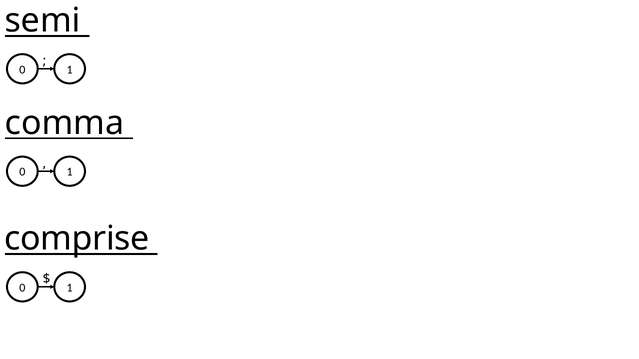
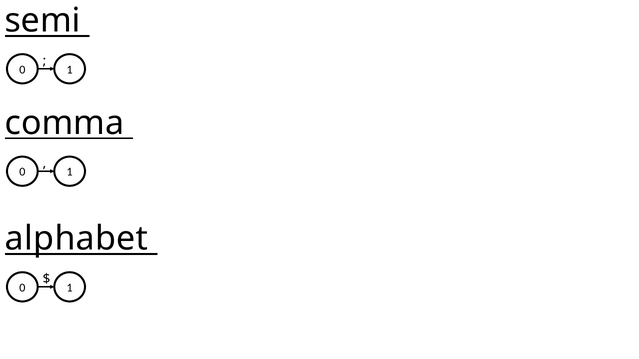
comprise: comprise -> alphabet (77, 239)
